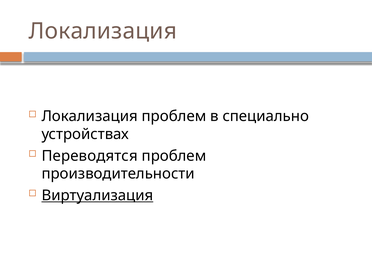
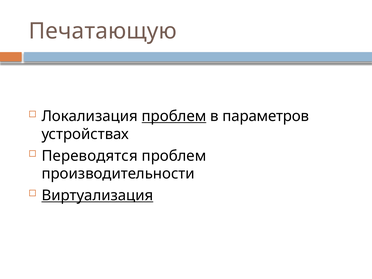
Локализация: Локализация -> Печатающую (103, 31)
проблем underline: none -> present (174, 116)
специально: специально -> параметров (266, 116)
